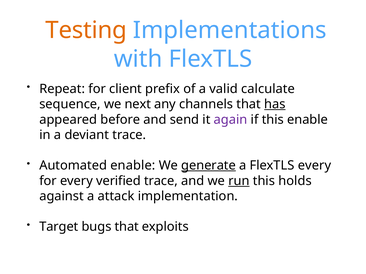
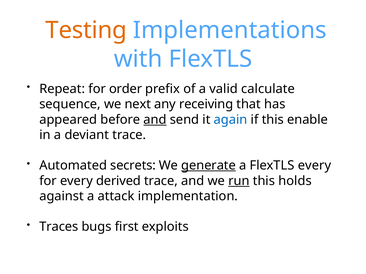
client: client -> order (126, 89)
channels: channels -> receiving (206, 104)
has underline: present -> none (275, 104)
and underline: none -> present (155, 120)
again colour: purple -> blue (231, 120)
Automated enable: enable -> secrets (133, 166)
verified: verified -> derived (119, 181)
Target: Target -> Traces (59, 227)
bugs that: that -> first (127, 227)
